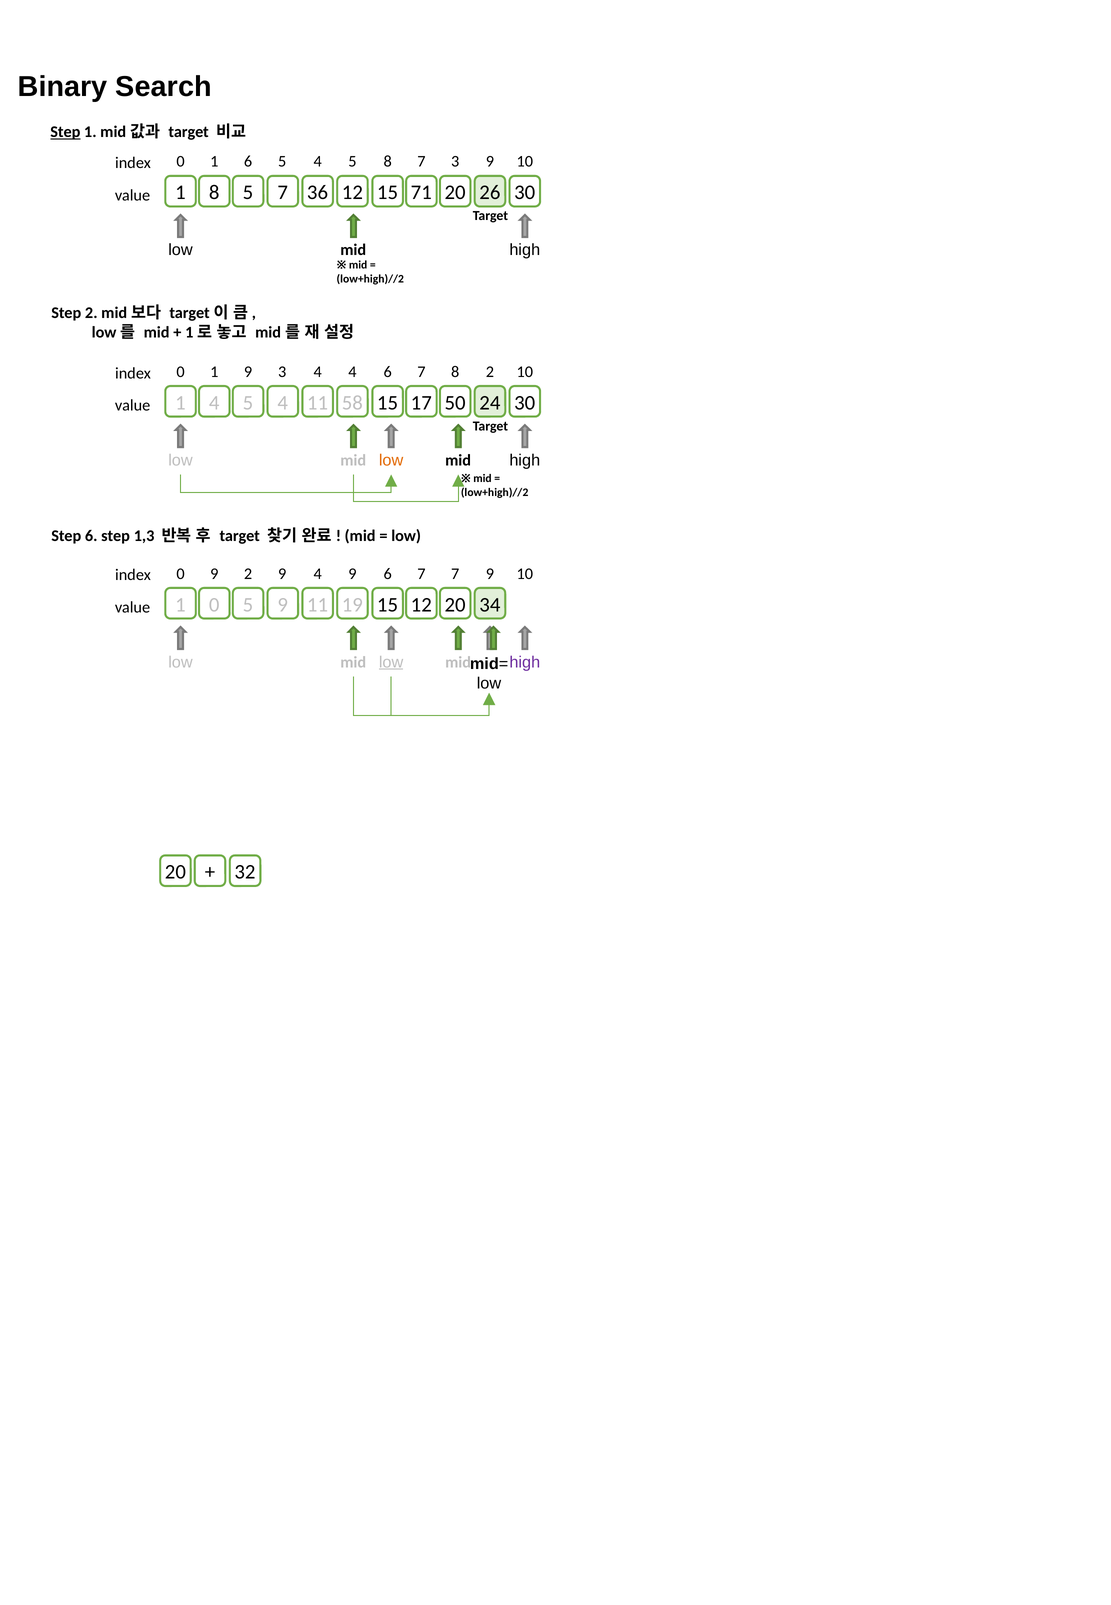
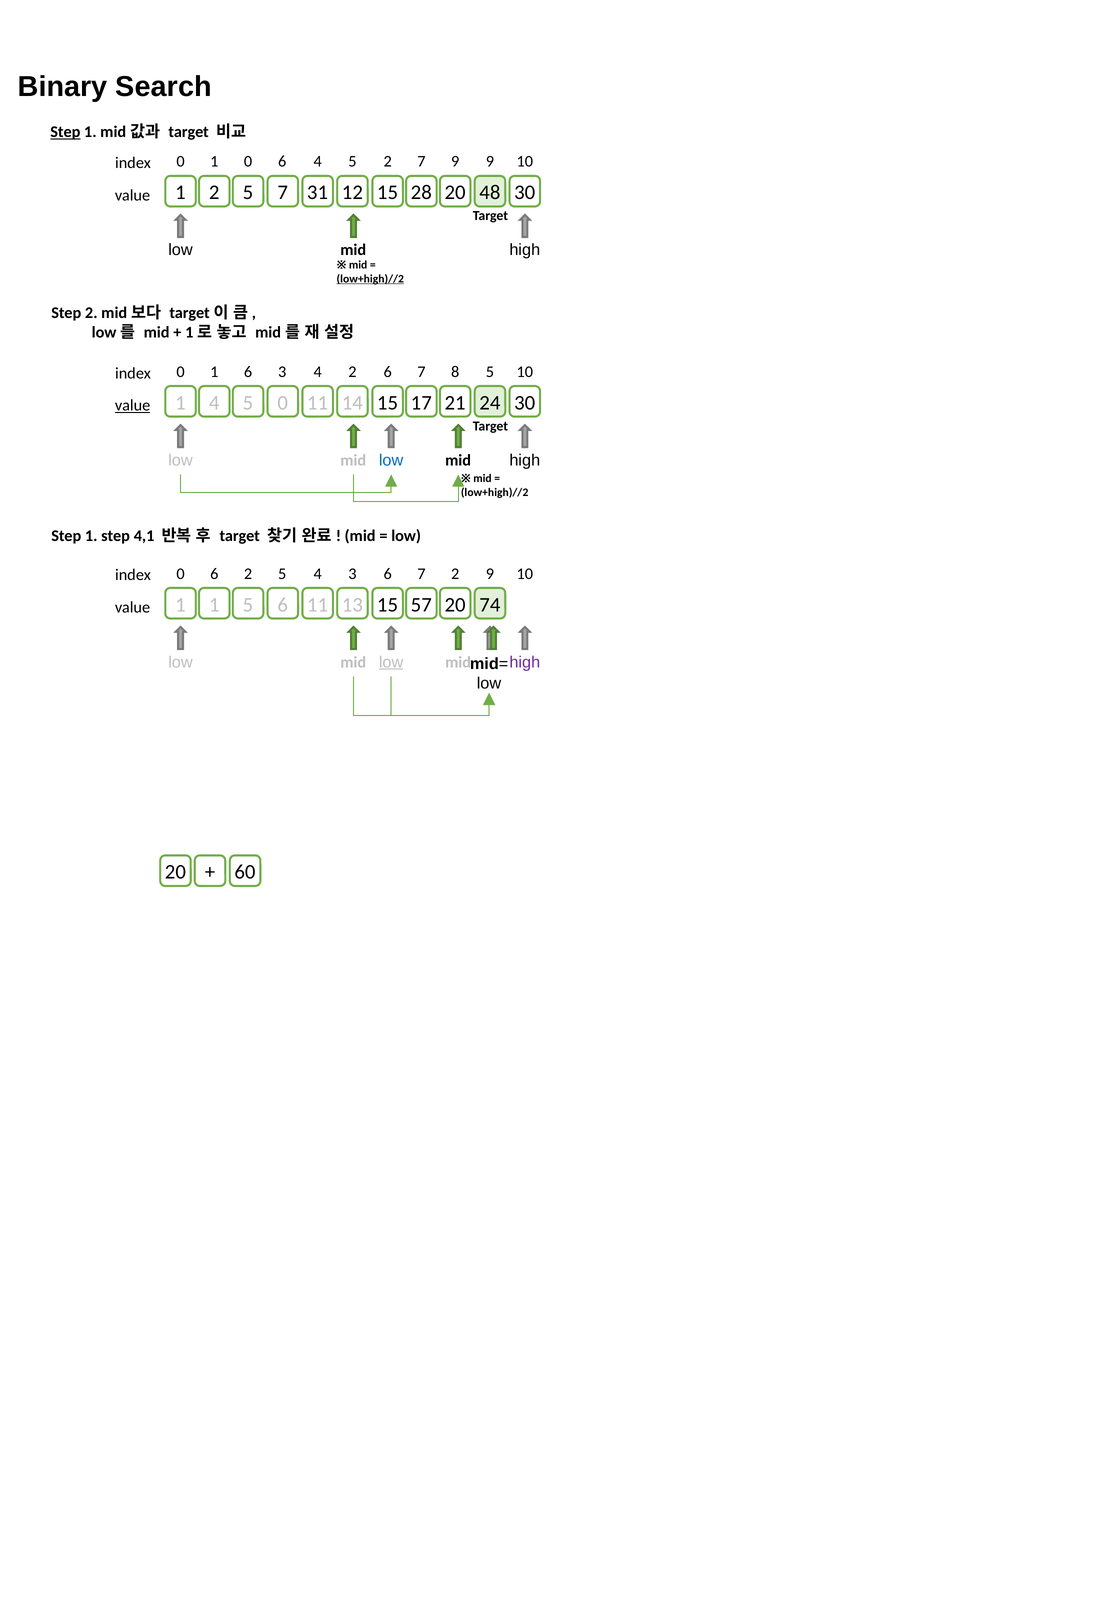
1 6: 6 -> 0 (248, 162)
5 8: 8 -> 2 (388, 162)
7 3: 3 -> 9 (455, 162)
index 5: 5 -> 6 (282, 162)
1 8: 8 -> 2 (214, 193)
36: 36 -> 31 (318, 193)
71: 71 -> 28 (421, 193)
26: 26 -> 48 (490, 193)
low+high)//2 underline: none -> present (370, 279)
1 9: 9 -> 6 (248, 372)
4 4: 4 -> 2 (352, 372)
8 2: 2 -> 5 (490, 372)
5 4: 4 -> 0 (283, 403)
58: 58 -> 14 (352, 403)
50: 50 -> 21 (455, 403)
value underline: none -> present (133, 405)
low colour: orange -> blue (391, 460)
6: 6 -> 1 (91, 536)
1,3: 1,3 -> 4,1 (144, 536)
0 9: 9 -> 6 (214, 574)
4 9: 9 -> 3 (352, 574)
7 7: 7 -> 2 (455, 574)
index 9: 9 -> 5 (282, 574)
1 0: 0 -> 1 (214, 605)
5 9: 9 -> 6 (283, 605)
19: 19 -> 13 (352, 605)
15 12: 12 -> 57 (421, 605)
34: 34 -> 74 (490, 605)
32: 32 -> 60 (245, 872)
